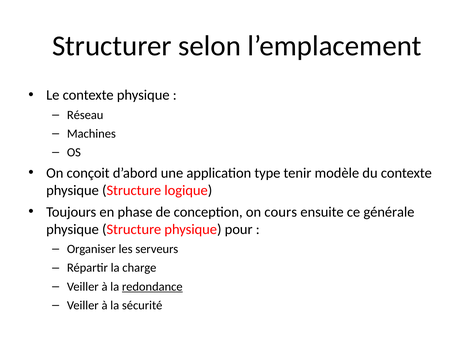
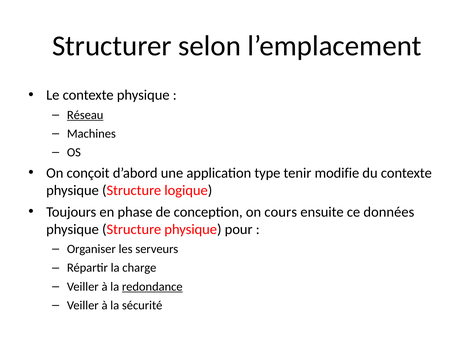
Réseau underline: none -> present (85, 115)
modèle: modèle -> modifie (337, 173)
générale: générale -> données (389, 212)
